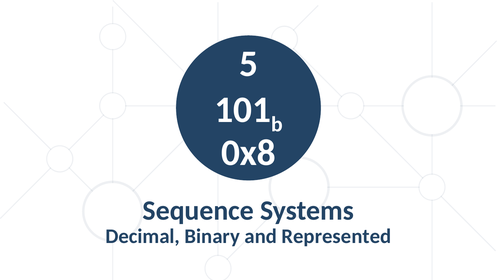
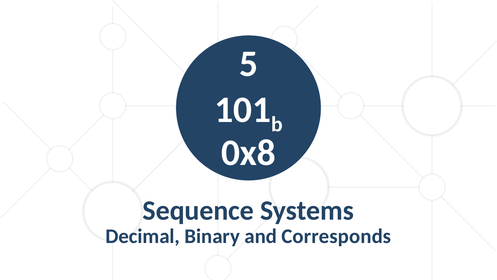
Represented: Represented -> Corresponds (336, 236)
